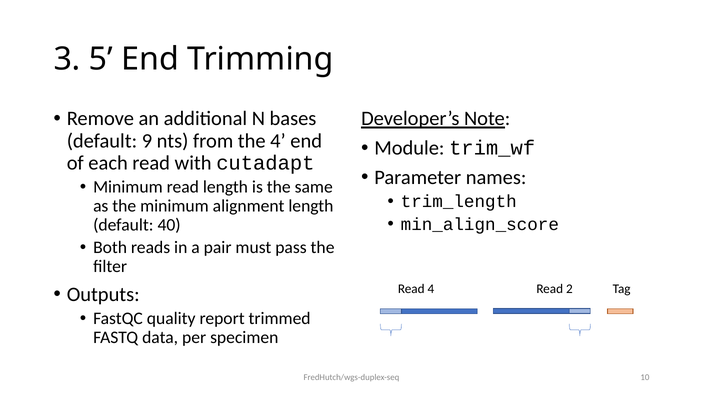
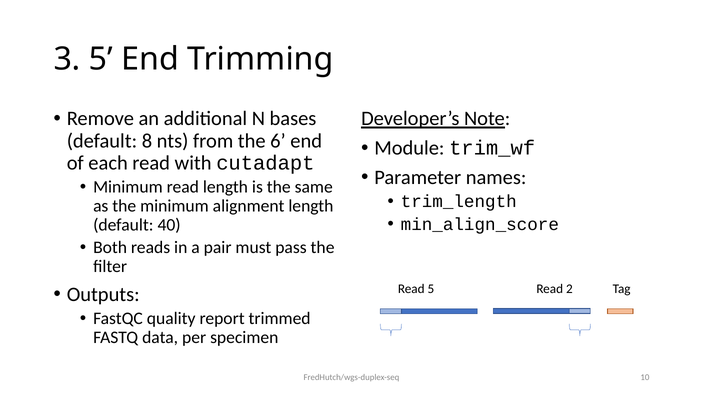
9: 9 -> 8 (147, 141)
the 4: 4 -> 6 (278, 141)
Read 4: 4 -> 5 (431, 289)
